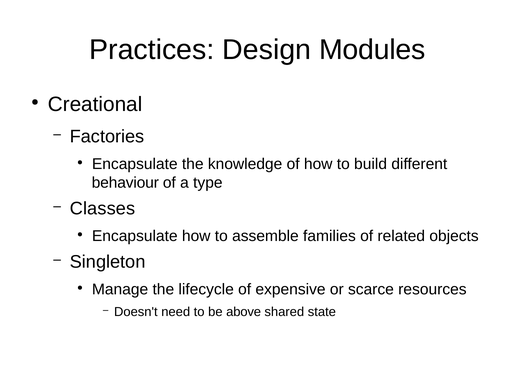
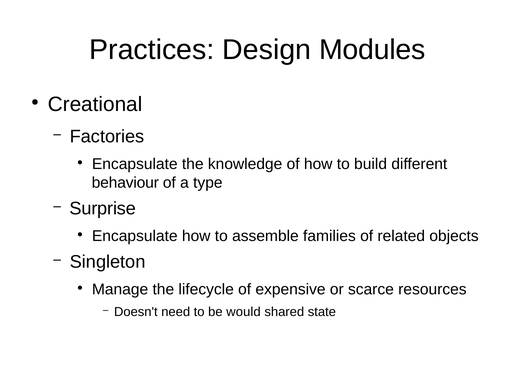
Classes: Classes -> Surprise (103, 209)
above: above -> would (243, 312)
